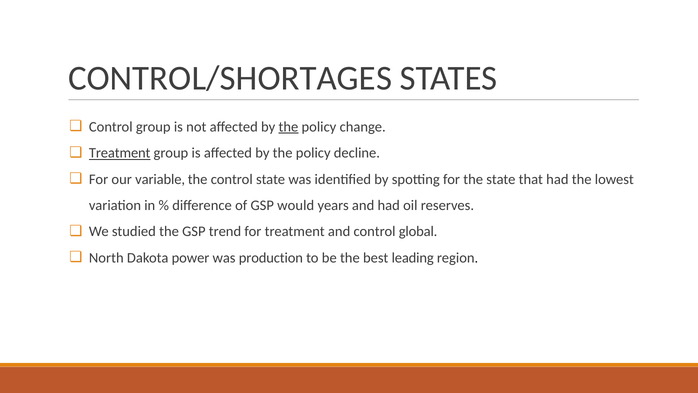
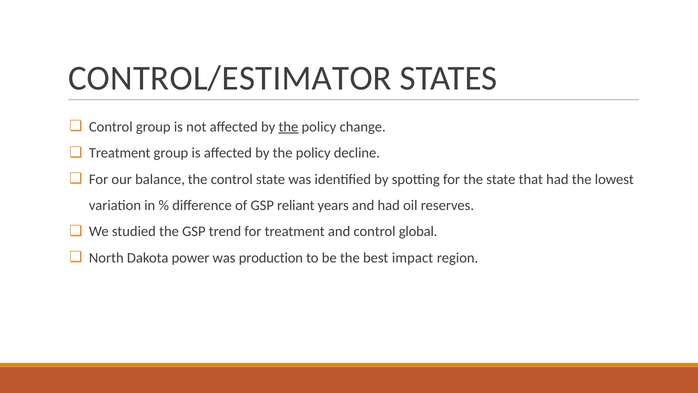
CONTROL/SHORTAGES: CONTROL/SHORTAGES -> CONTROL/ESTIMATOR (230, 78)
Treatment underline: present -> none (120, 153)
variable: variable -> balance (160, 179)
would: would -> reliant (296, 205)
leading: leading -> impact (413, 258)
